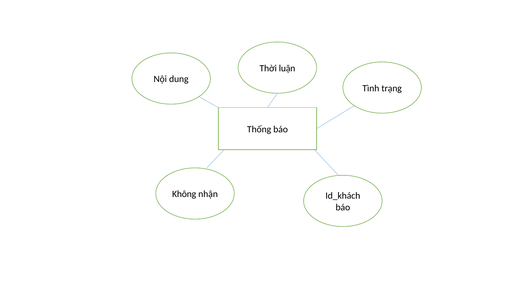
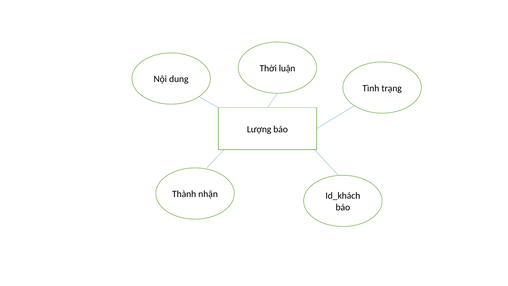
Thống: Thống -> Lượng (259, 129)
Không: Không -> Thành (184, 194)
